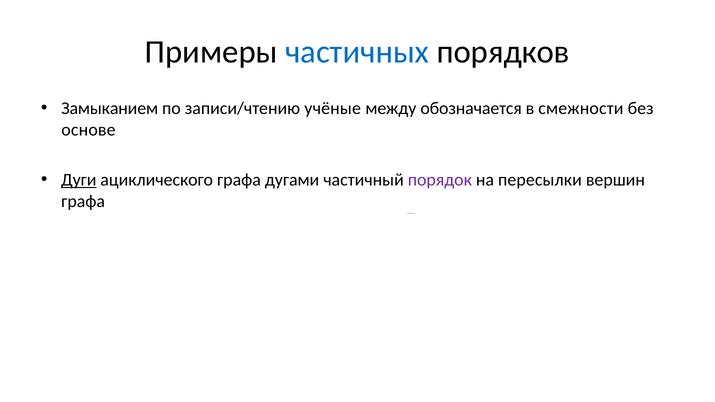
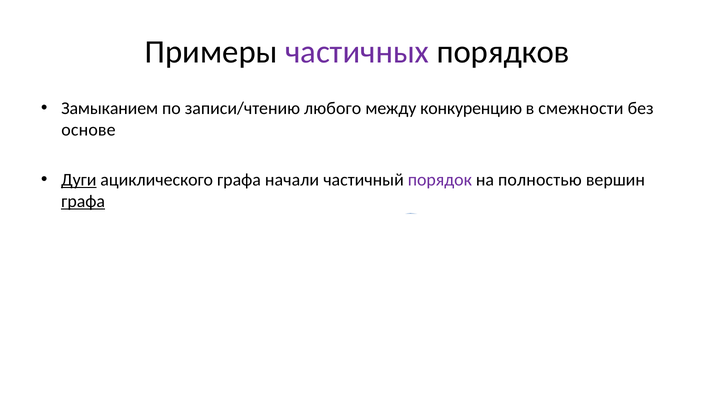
частичных colour: blue -> purple (357, 52)
учёные: учёные -> любого (333, 109)
обозначается: обозначается -> конкуренцию (471, 109)
дугами: дугами -> начали (292, 180)
пересылки: пересылки -> полностью (540, 180)
графа underline: none -> present (83, 201)
